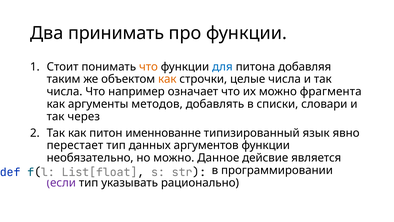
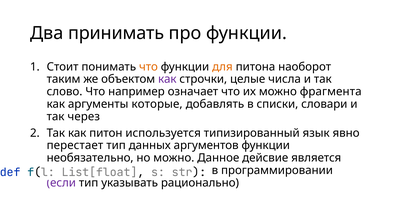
для colour: blue -> orange (222, 67)
добавляя: добавляя -> наоборот (305, 67)
как colour: orange -> purple (167, 79)
числа: числа -> слово (65, 91)
методов: методов -> которые (157, 104)
именнованне: именнованне -> используется (163, 133)
